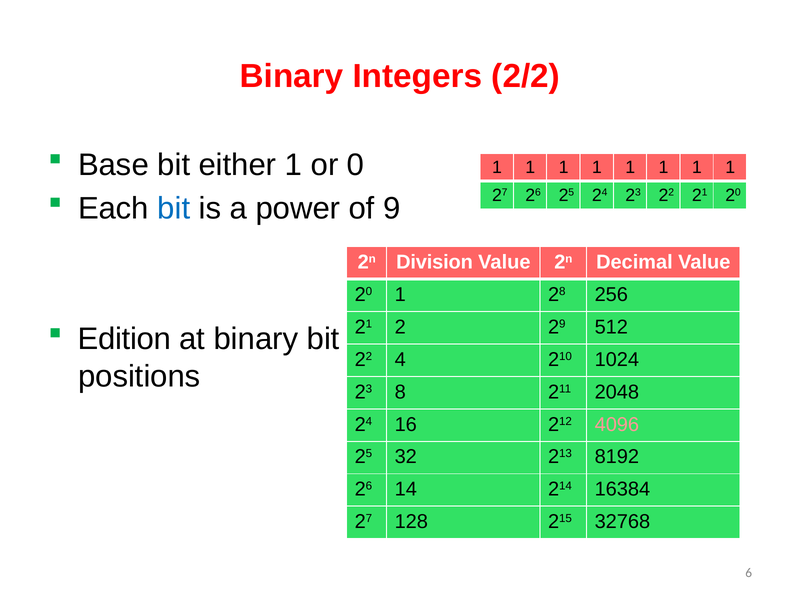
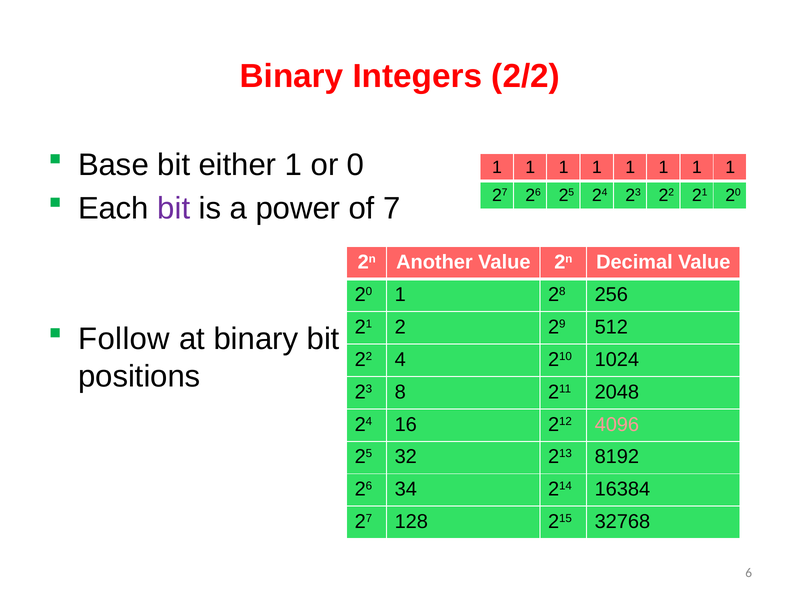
bit colour: blue -> purple (174, 208)
9: 9 -> 7 (392, 208)
Division: Division -> Another (434, 262)
Edition: Edition -> Follow (124, 339)
14: 14 -> 34 (406, 489)
